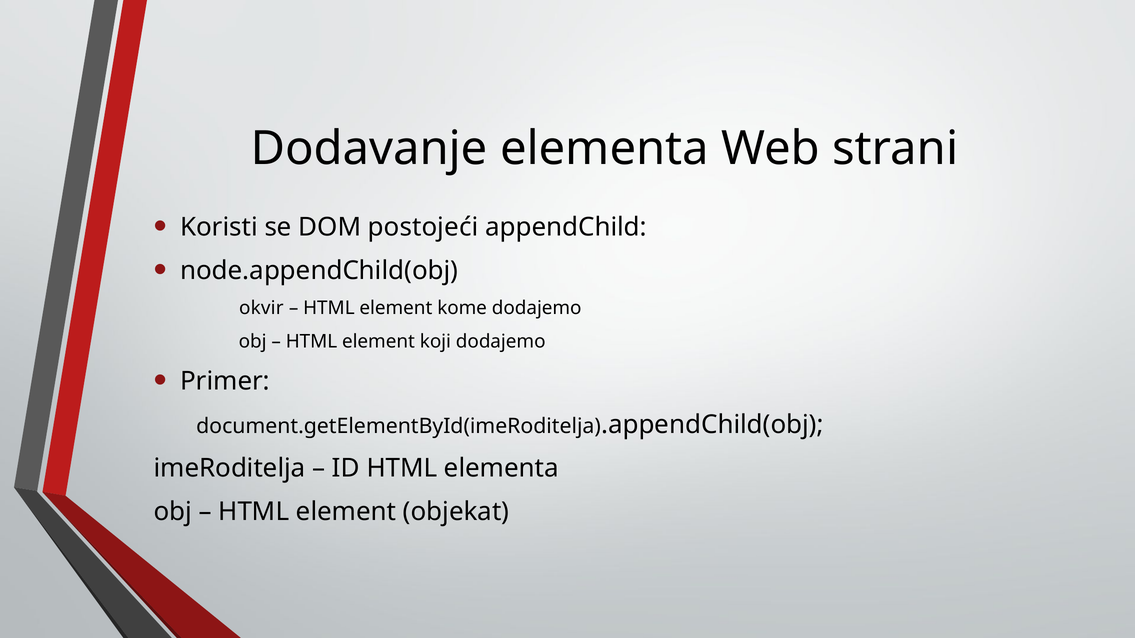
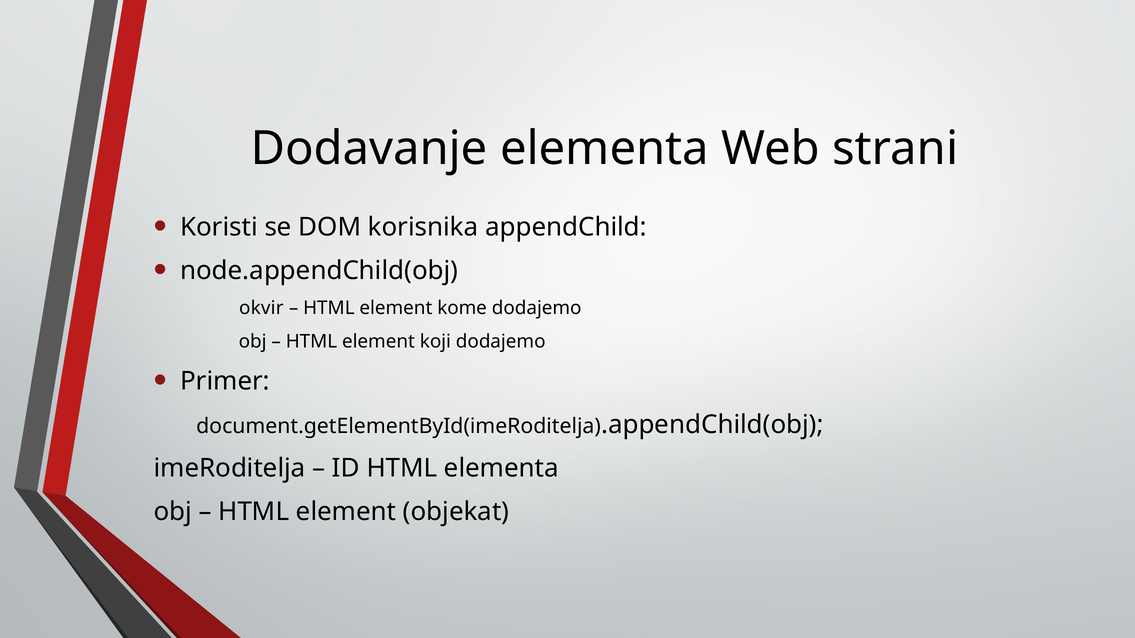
postojeći: postojeći -> korisnika (423, 227)
